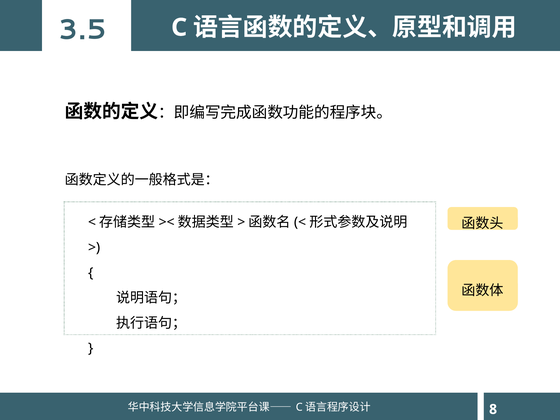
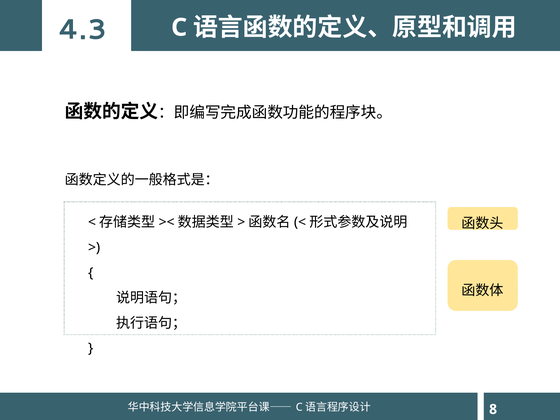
3.5: 3.5 -> 4.3 (83, 30)
